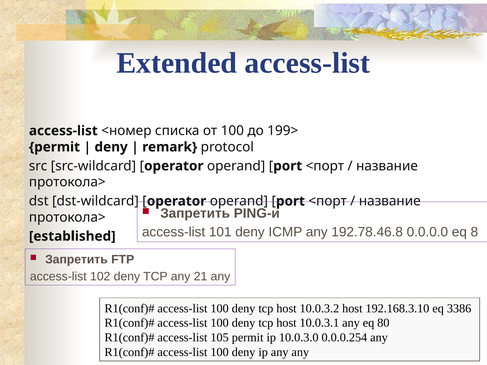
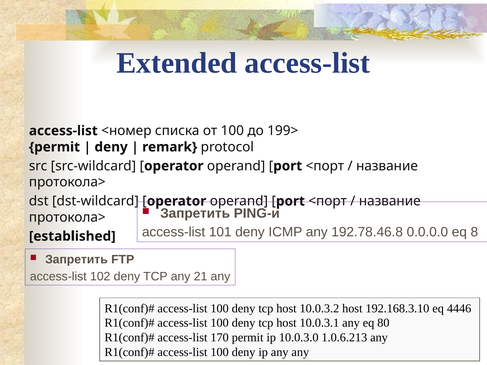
3386: 3386 -> 4446 (459, 309)
105: 105 -> 170 (220, 338)
0.0.0.254: 0.0.0.254 -> 1.0.6.213 (344, 338)
